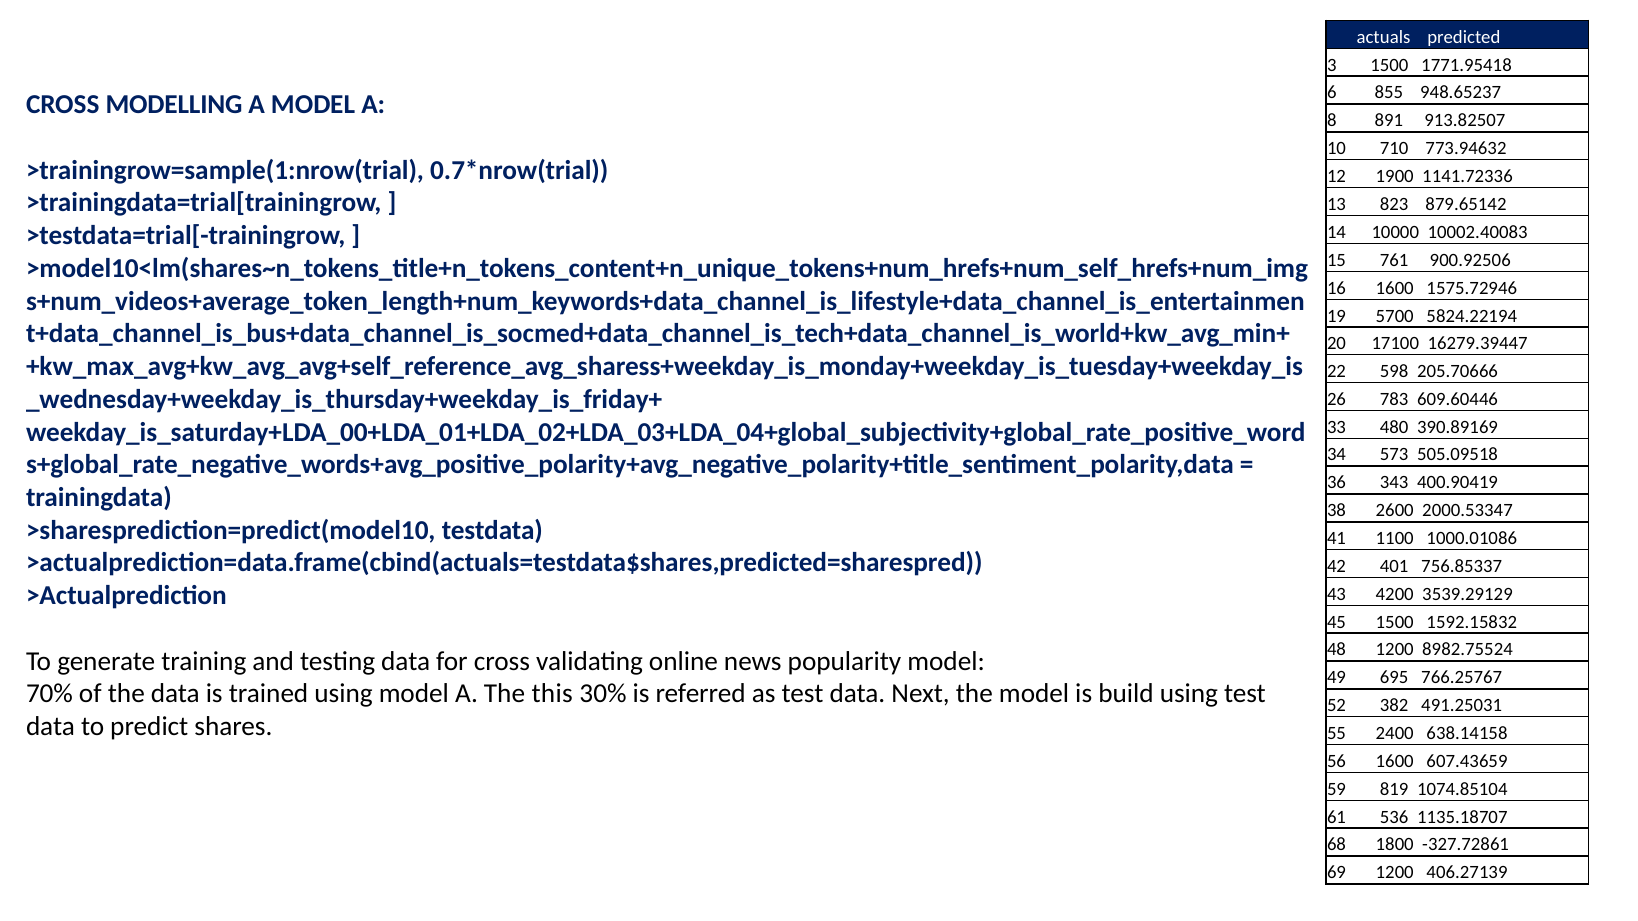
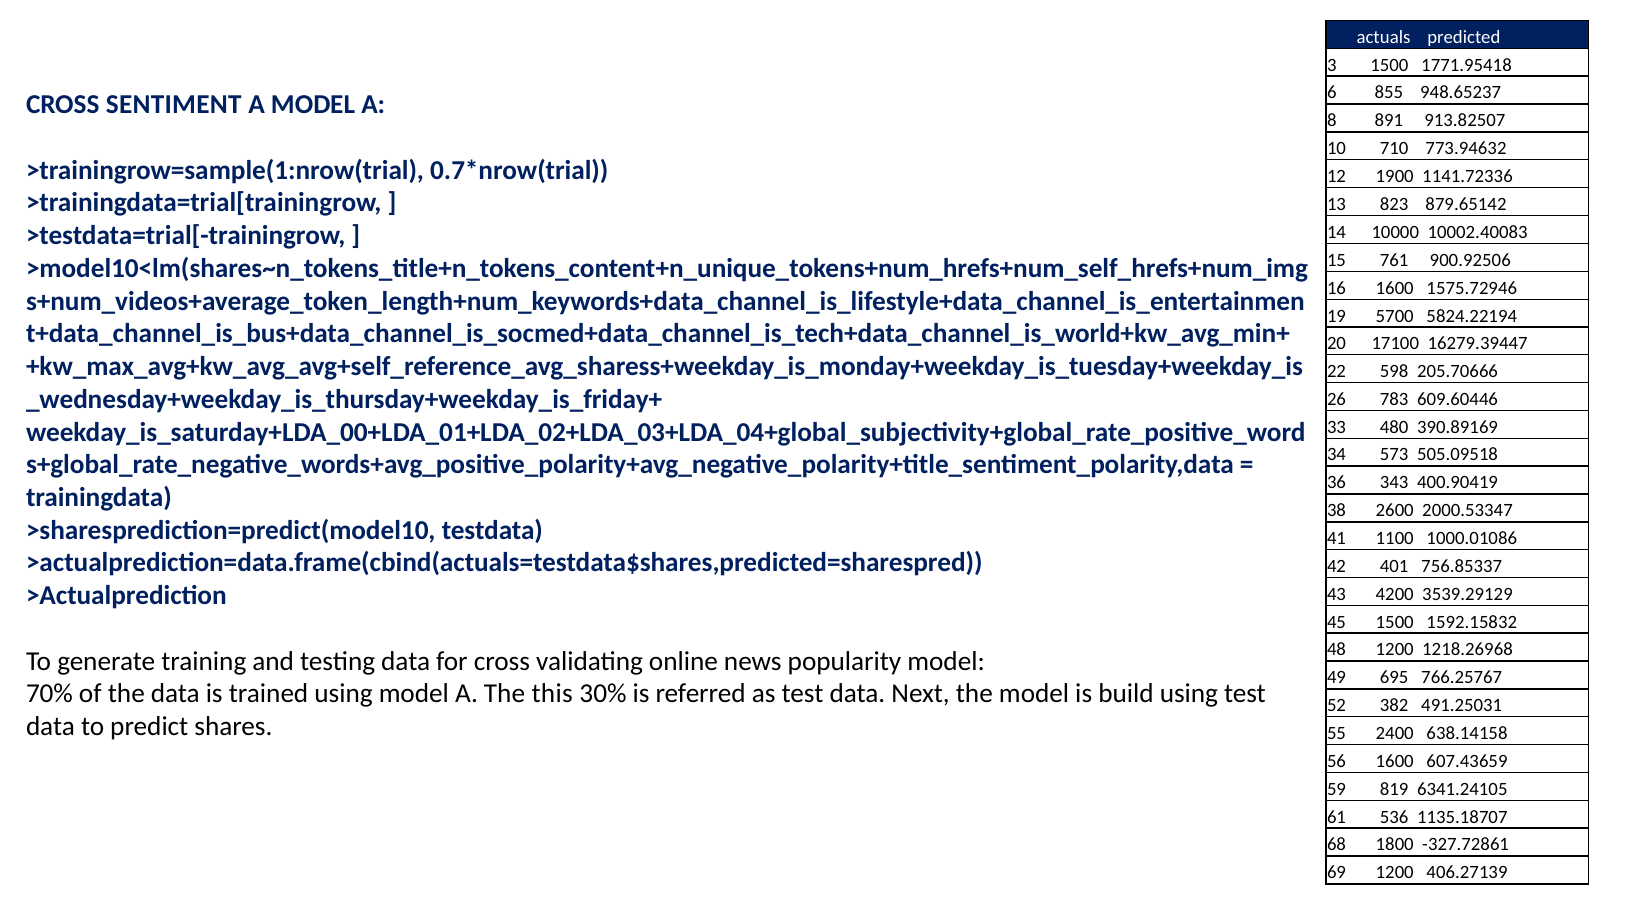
MODELLING: MODELLING -> SENTIMENT (174, 105)
8982.75524: 8982.75524 -> 1218.26968 (1468, 650)
1074.85104: 1074.85104 -> 6341.24105 (1462, 789)
